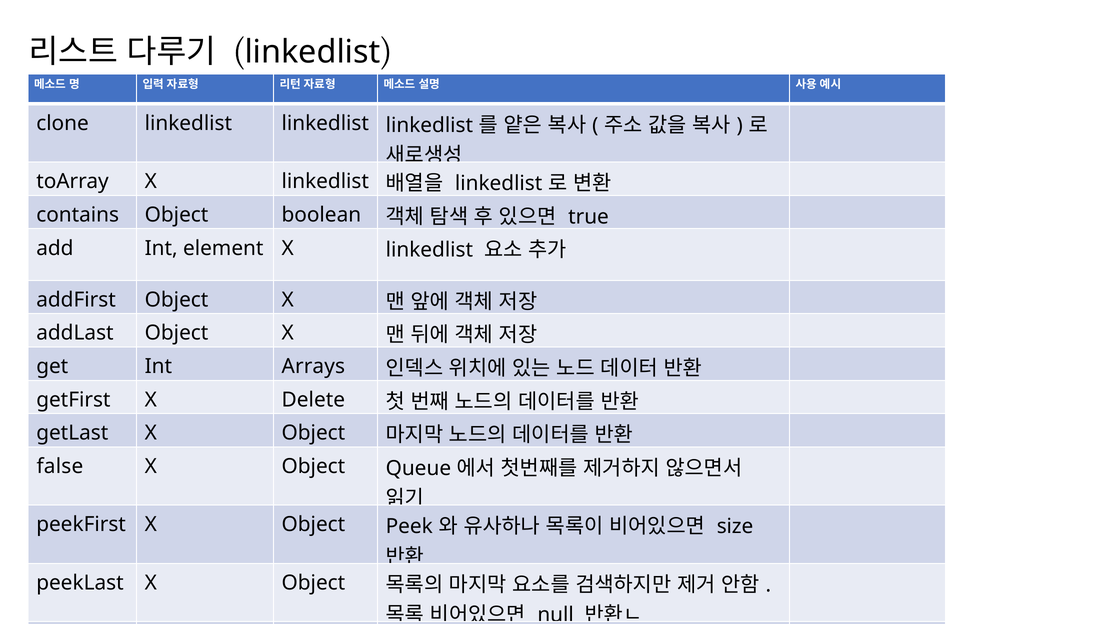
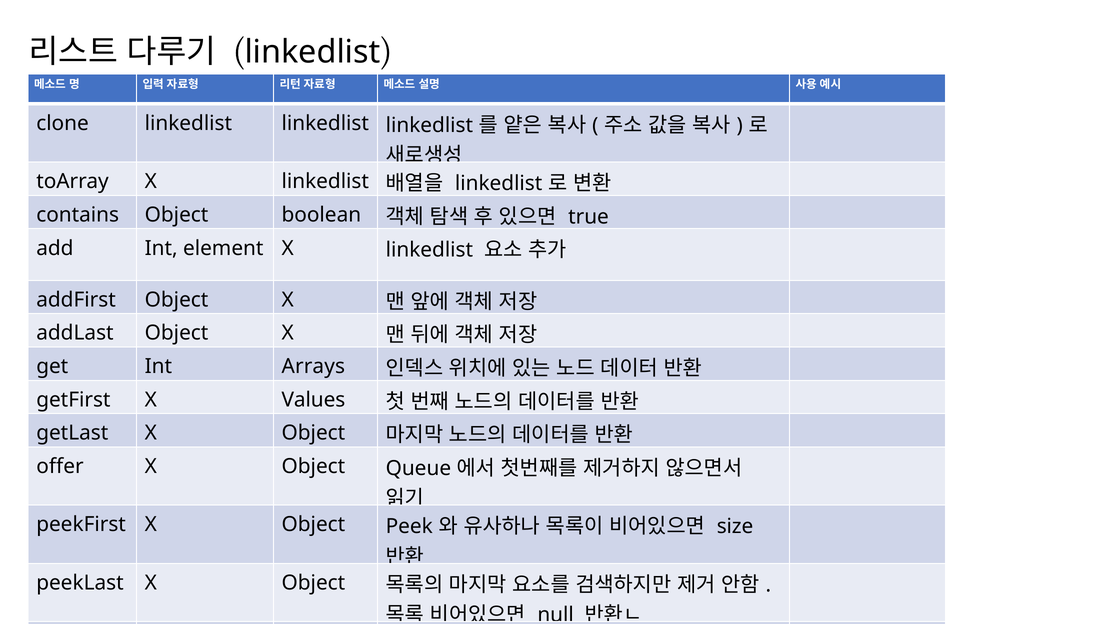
Delete: Delete -> Values (313, 400)
false: false -> offer (60, 467)
